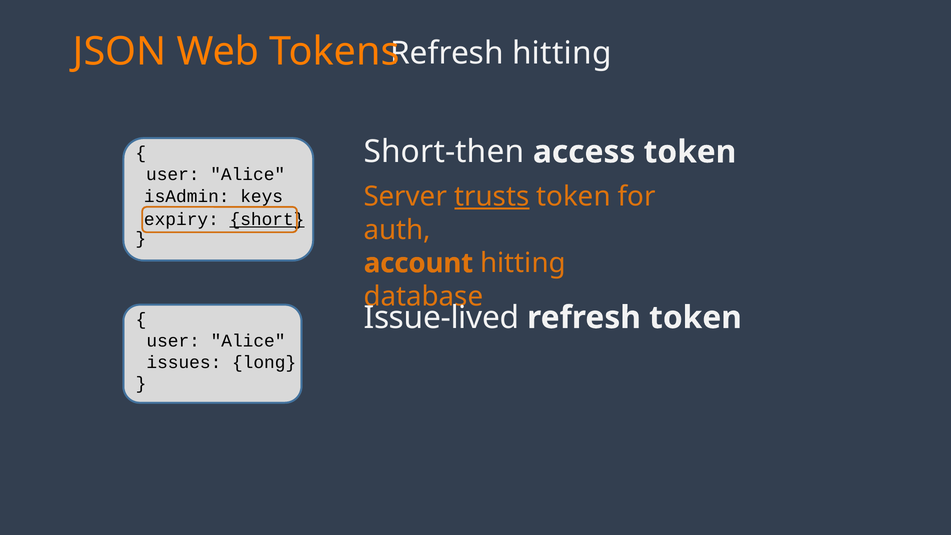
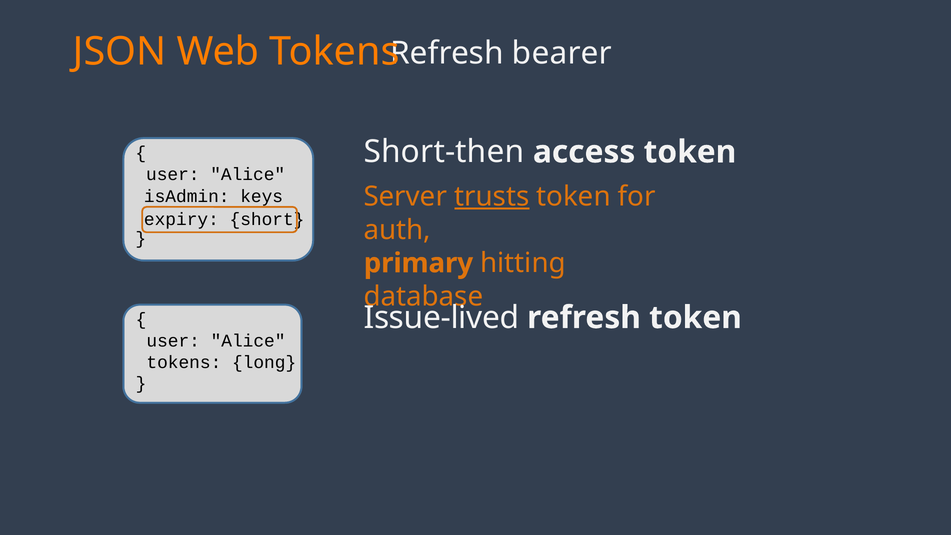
Refresh hitting: hitting -> bearer (562, 53)
short underline: present -> none (267, 219)
account: account -> primary (418, 263)
issues: issues -> tokens (184, 362)
